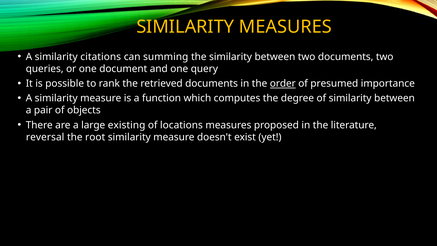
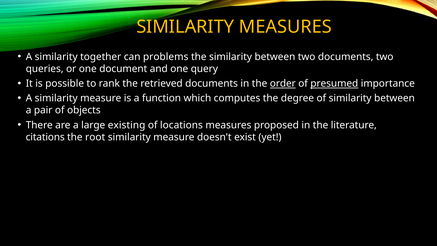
citations: citations -> together (101, 57)
summing: summing -> problems (166, 57)
presumed underline: none -> present (334, 83)
reversal: reversal -> citations (45, 137)
